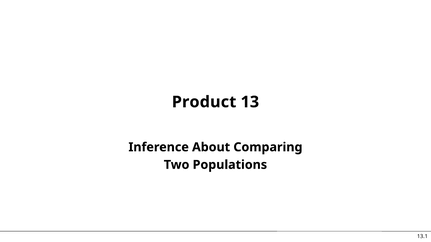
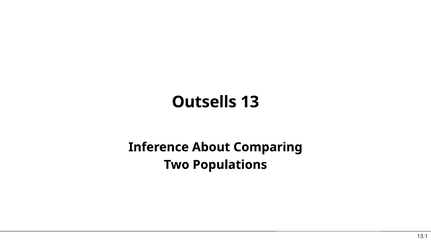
Product: Product -> Outsells (204, 102)
